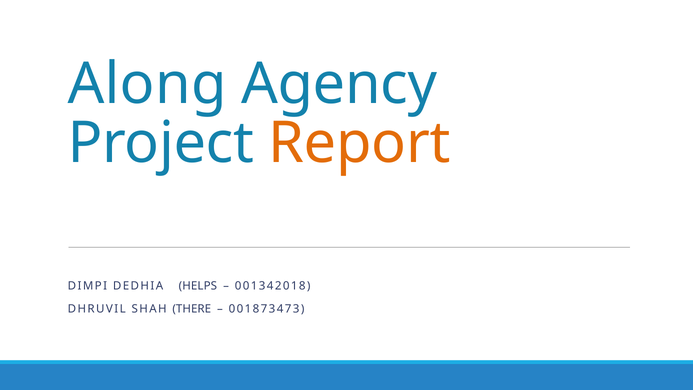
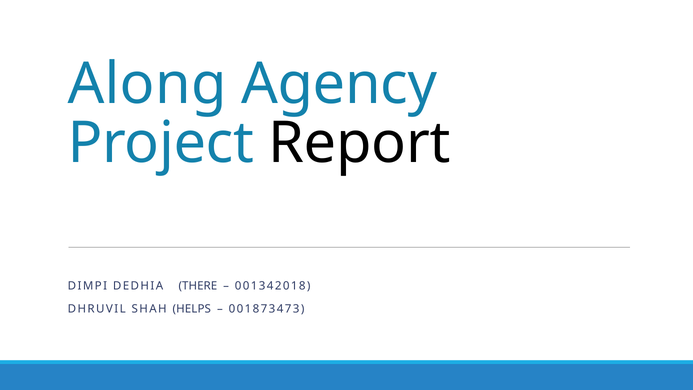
Report colour: orange -> black (359, 143)
HELPS: HELPS -> THERE (198, 286)
THERE: THERE -> HELPS (192, 309)
